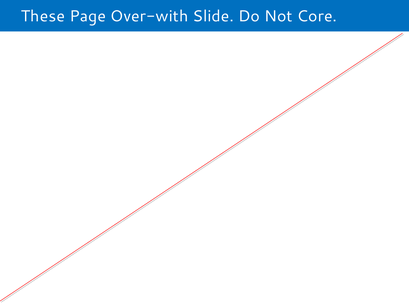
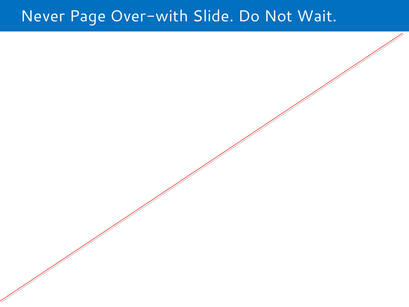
These: These -> Never (43, 16)
Core: Core -> Wait (317, 16)
